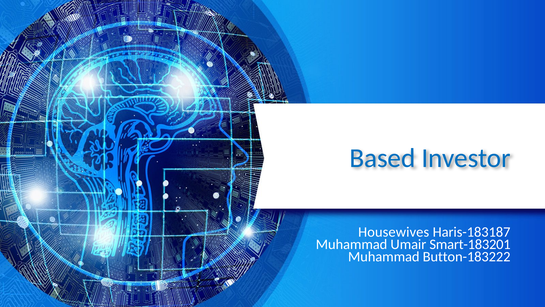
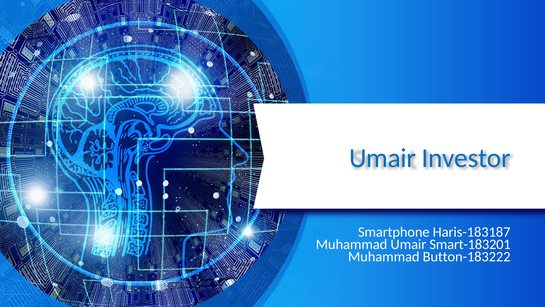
Based: Based -> Umair (383, 158)
Housewives: Housewives -> Smartphone (394, 232)
